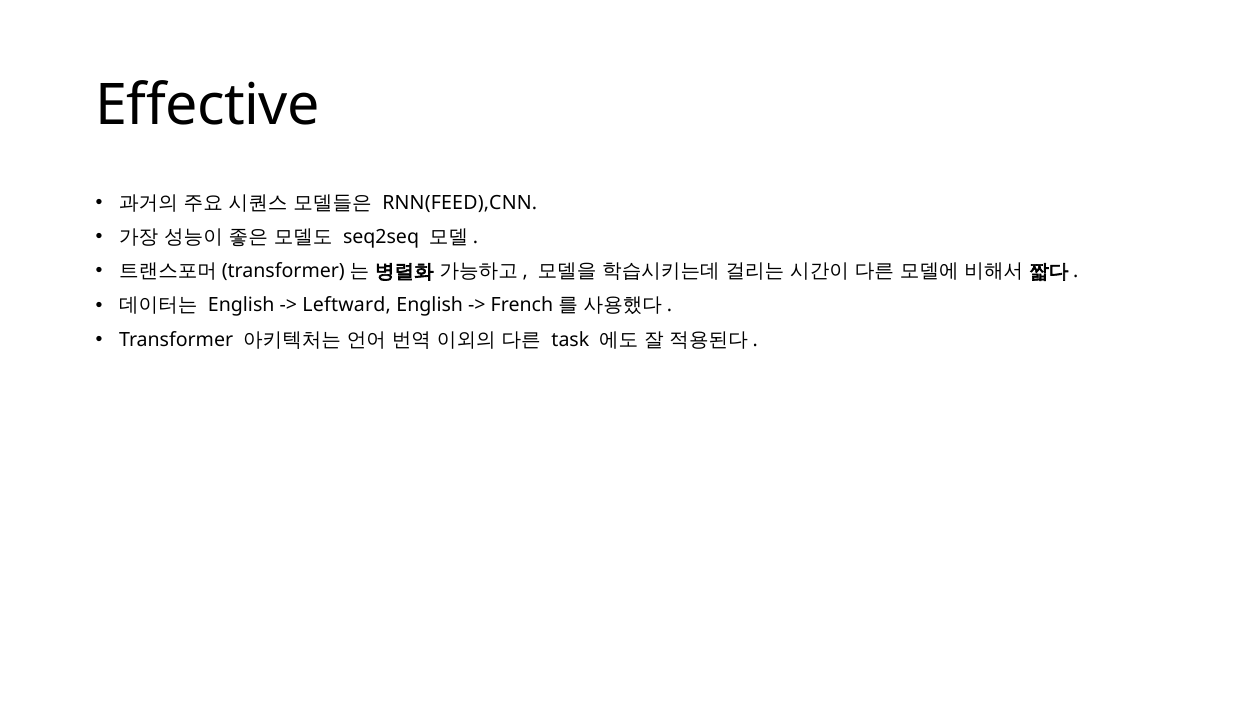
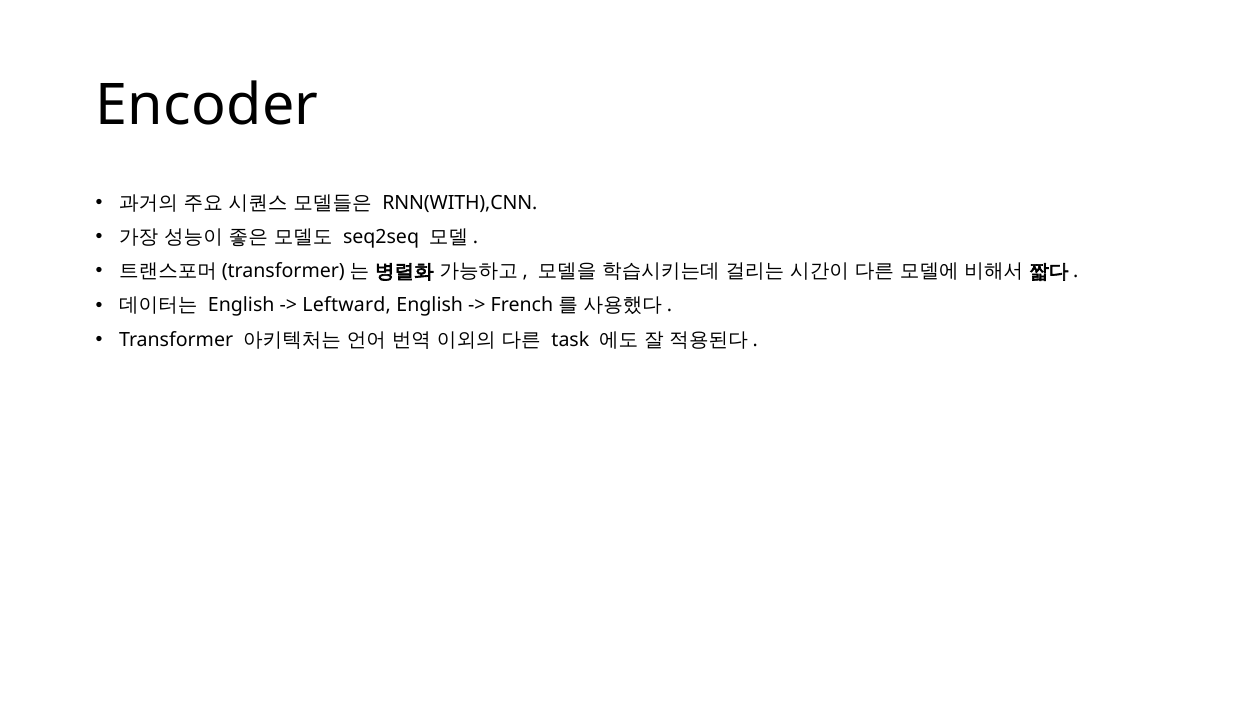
Effective: Effective -> Encoder (207, 105)
RNN(FEED),CNN: RNN(FEED),CNN -> RNN(WITH),CNN (460, 203)
